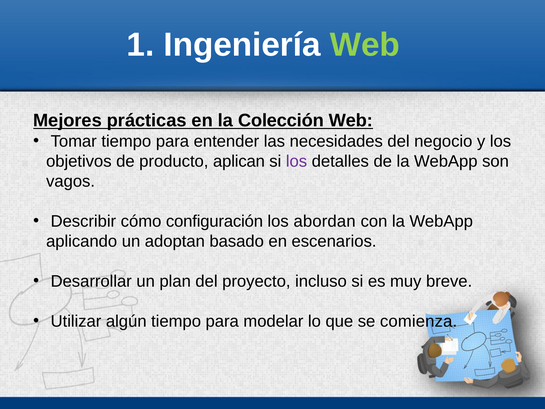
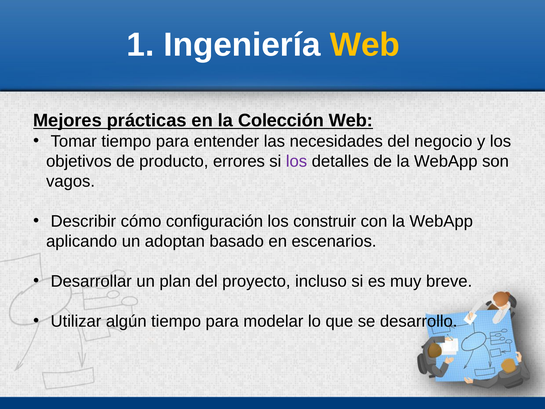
Web colour: light green -> yellow (365, 45)
aplican: aplican -> errores (239, 161)
abordan: abordan -> construir (325, 221)
comienza: comienza -> desarrollo (419, 321)
